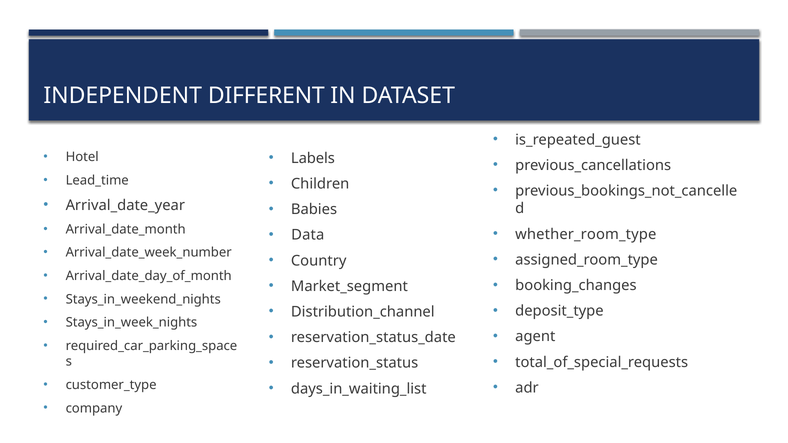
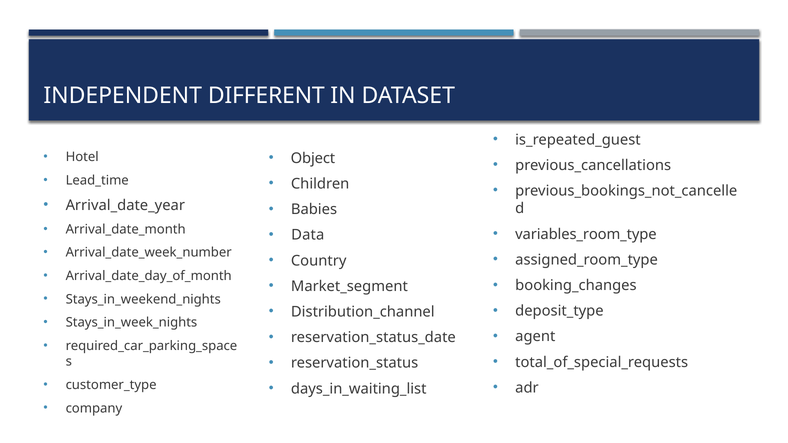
Labels: Labels -> Object (313, 158)
whether_room_type: whether_room_type -> variables_room_type (586, 234)
